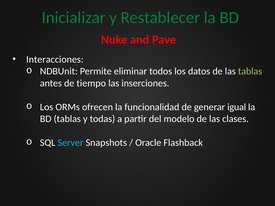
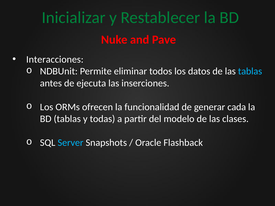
tablas colour: light green -> light blue (250, 71)
tiempo: tiempo -> ejecuta (91, 83)
igual: igual -> cada (237, 107)
